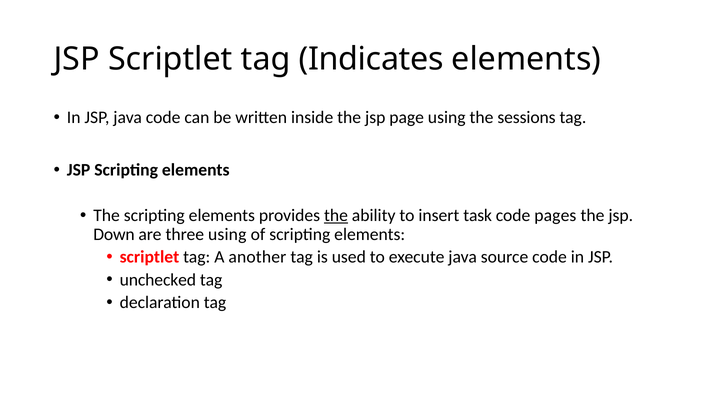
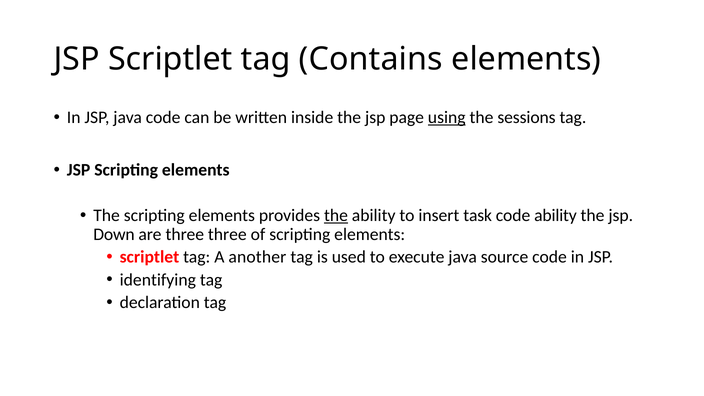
Indicates: Indicates -> Contains (371, 59)
using underline: none -> present (447, 117)
code pages: pages -> ability (556, 215)
three using: using -> three (227, 234)
unchecked: unchecked -> identifying (158, 280)
